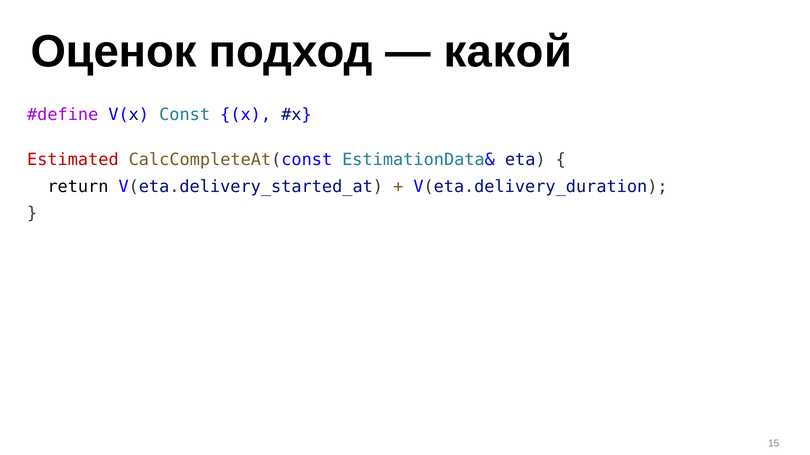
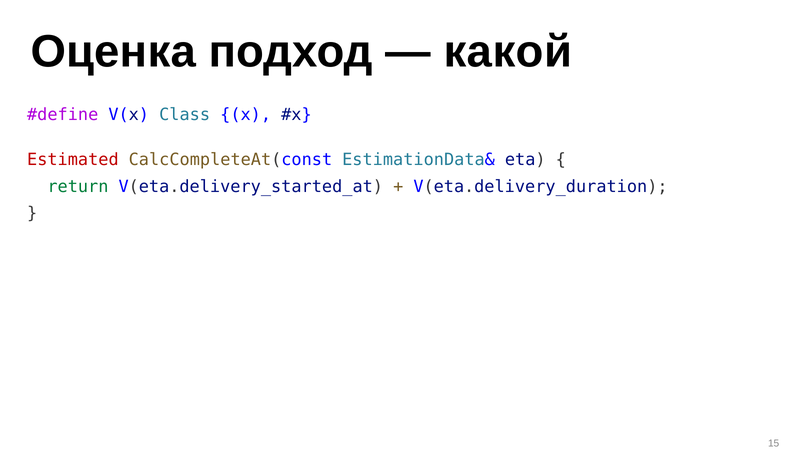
Оценок: Оценок -> Оценка (113, 52)
Const: Const -> Class (185, 115)
return colour: black -> green (78, 187)
